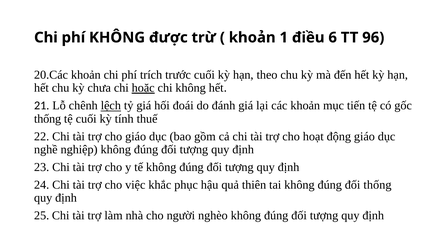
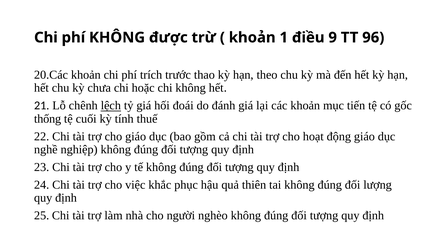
6: 6 -> 9 (333, 38)
trước cuối: cuối -> thao (204, 75)
hoặc underline: present -> none (143, 88)
đối thống: thống -> lượng (378, 185)
